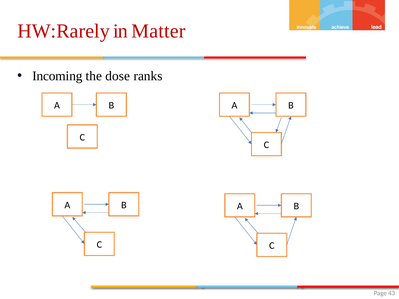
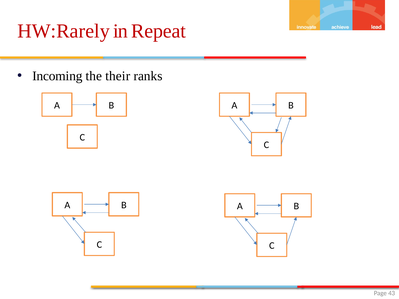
Matter: Matter -> Repeat (159, 31)
dose: dose -> their (118, 76)
